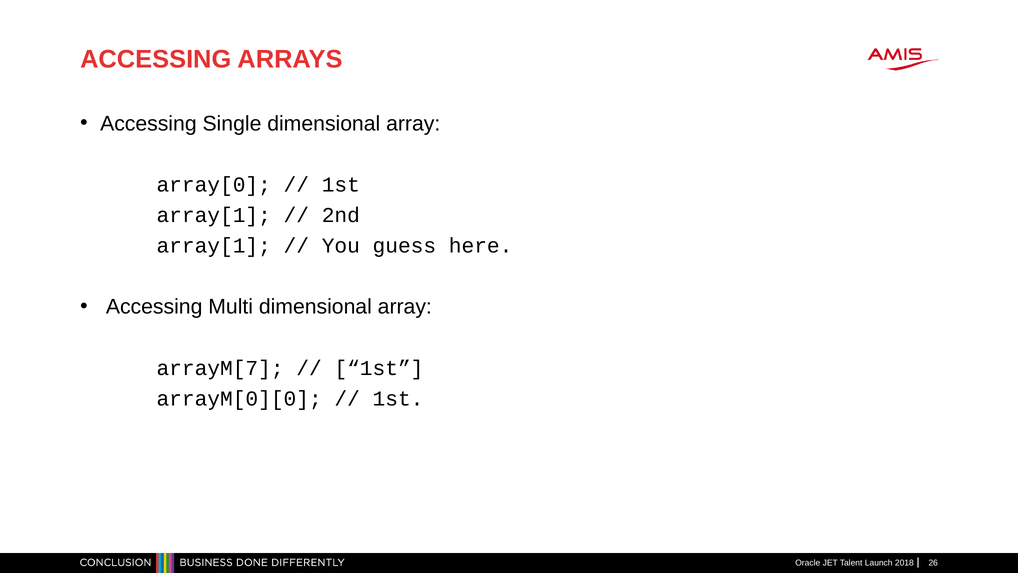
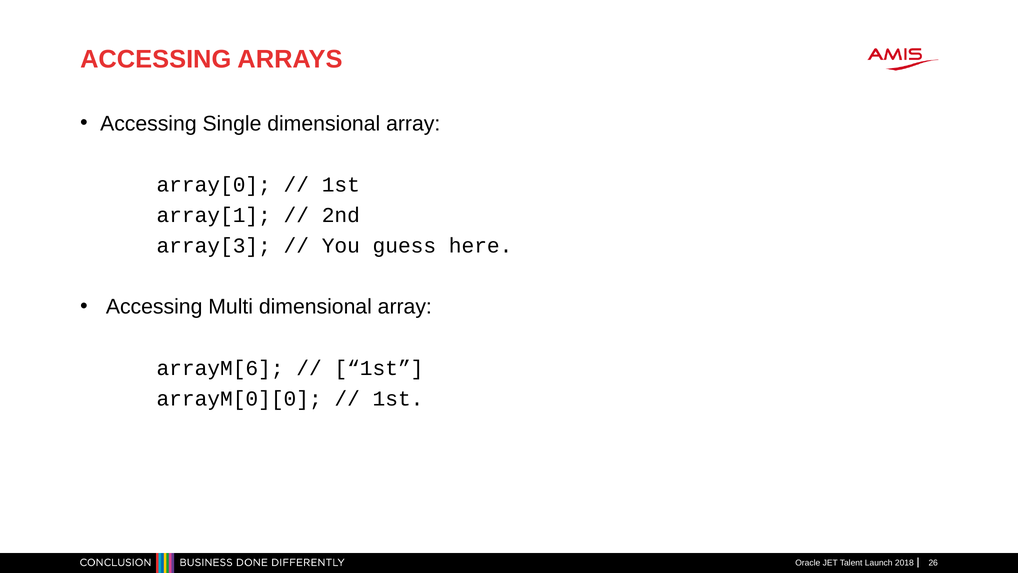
array[1: array[1 -> array[3 (214, 246)
arrayM[7: arrayM[7 -> arrayM[6 (220, 368)
